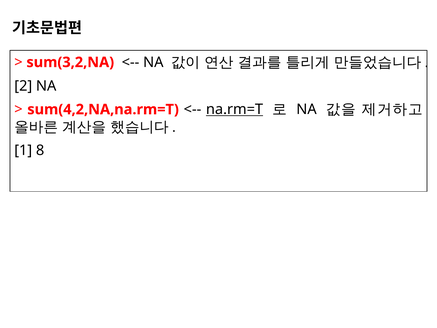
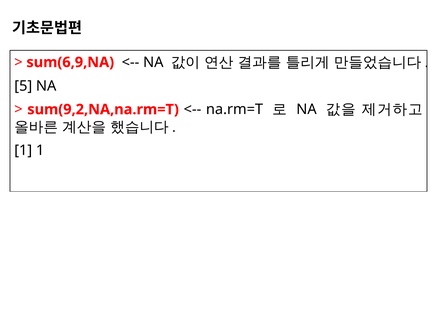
sum(3,2,NA: sum(3,2,NA -> sum(6,9,NA (70, 62)
2: 2 -> 5 (23, 86)
sum(4,2,NA,na.rm=T: sum(4,2,NA,na.rm=T -> sum(9,2,NA,na.rm=T (103, 109)
na.rm=T underline: present -> none (235, 109)
1 8: 8 -> 1 (40, 150)
